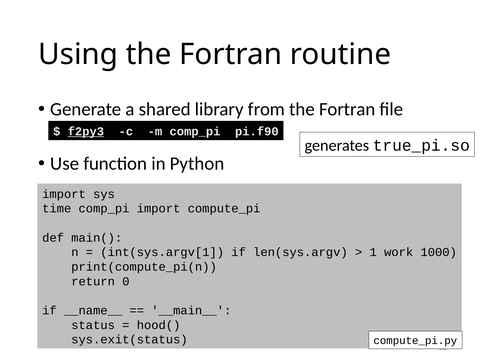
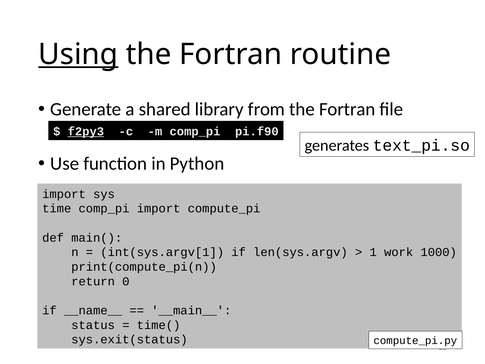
Using underline: none -> present (78, 54)
true_pi.so: true_pi.so -> text_pi.so (421, 145)
hood(: hood( -> time( (159, 325)
